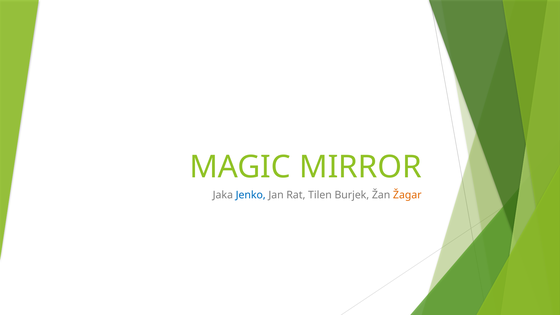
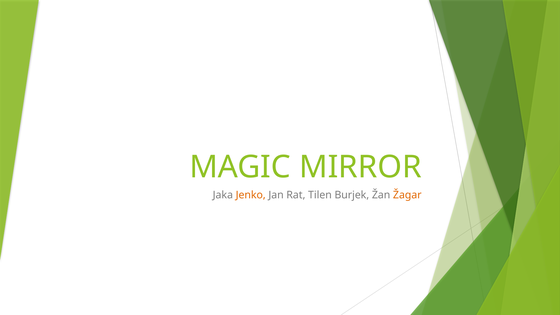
Jenko colour: blue -> orange (251, 195)
